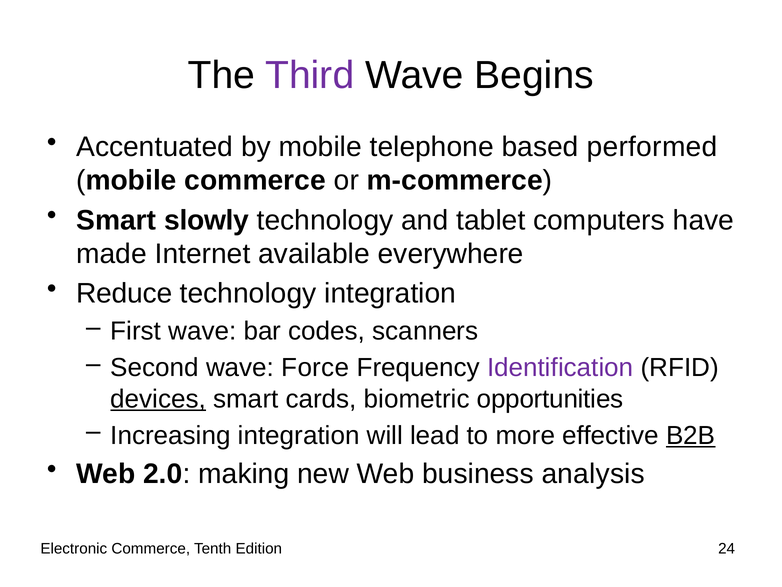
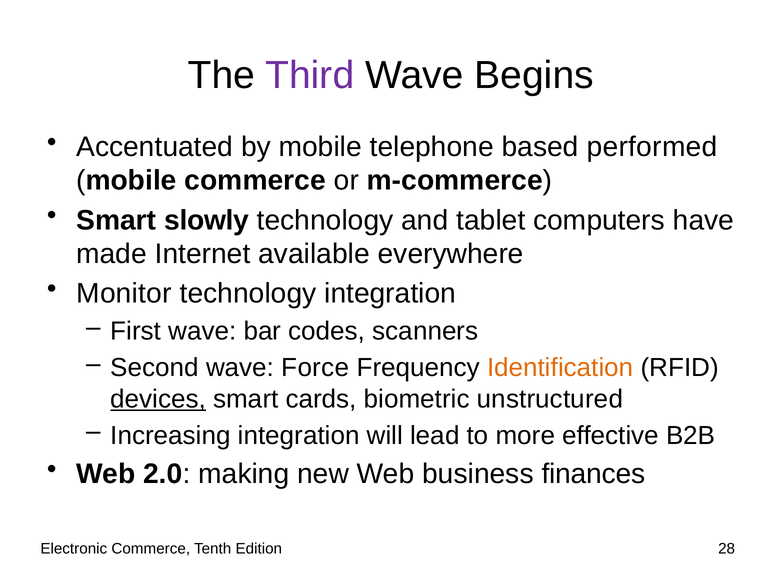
Reduce: Reduce -> Monitor (124, 293)
Identification colour: purple -> orange (560, 367)
opportunities: opportunities -> unstructured (550, 399)
B2B underline: present -> none (691, 435)
analysis: analysis -> finances (593, 474)
24: 24 -> 28 (727, 548)
